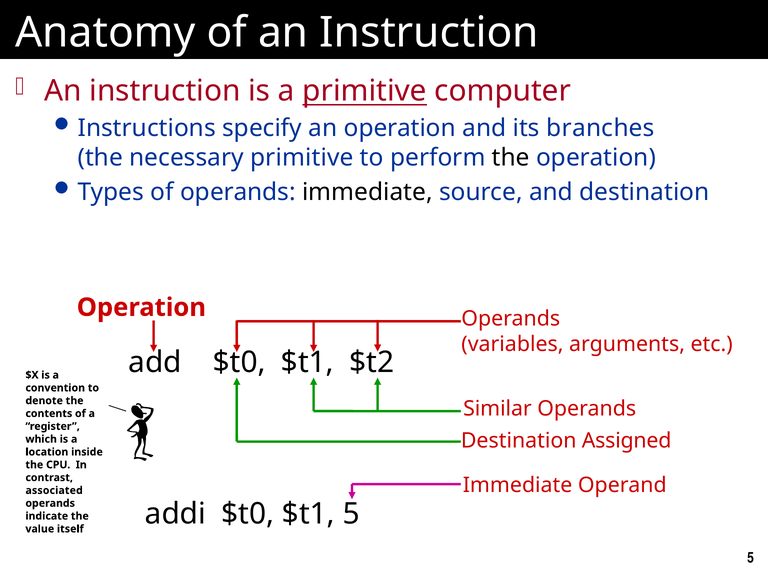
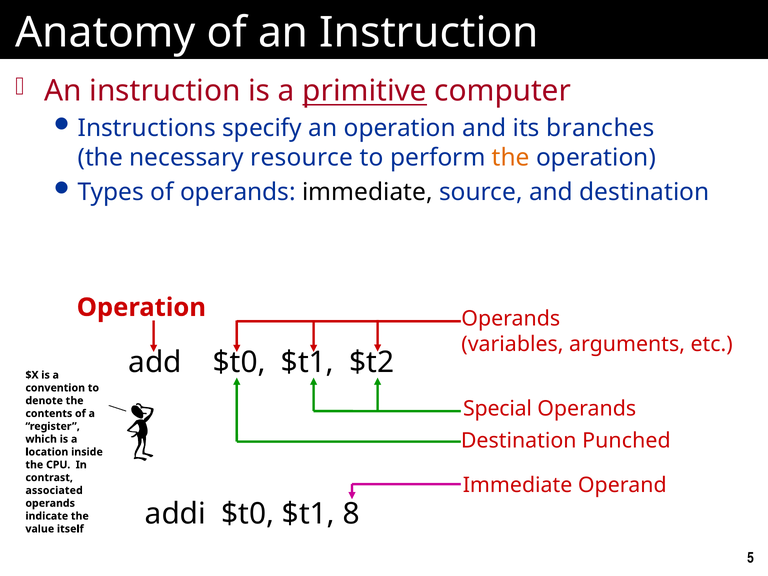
necessary primitive: primitive -> resource (302, 158)
the colour: black -> orange (511, 158)
Similar: Similar -> Special (498, 408)
Assigned: Assigned -> Punched (626, 440)
$t1 5: 5 -> 8 (351, 514)
